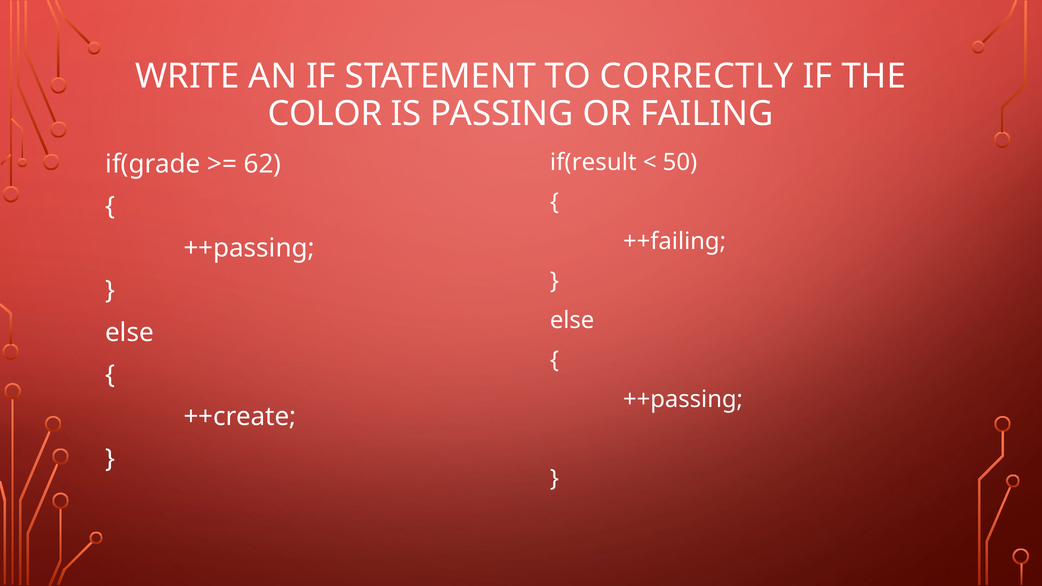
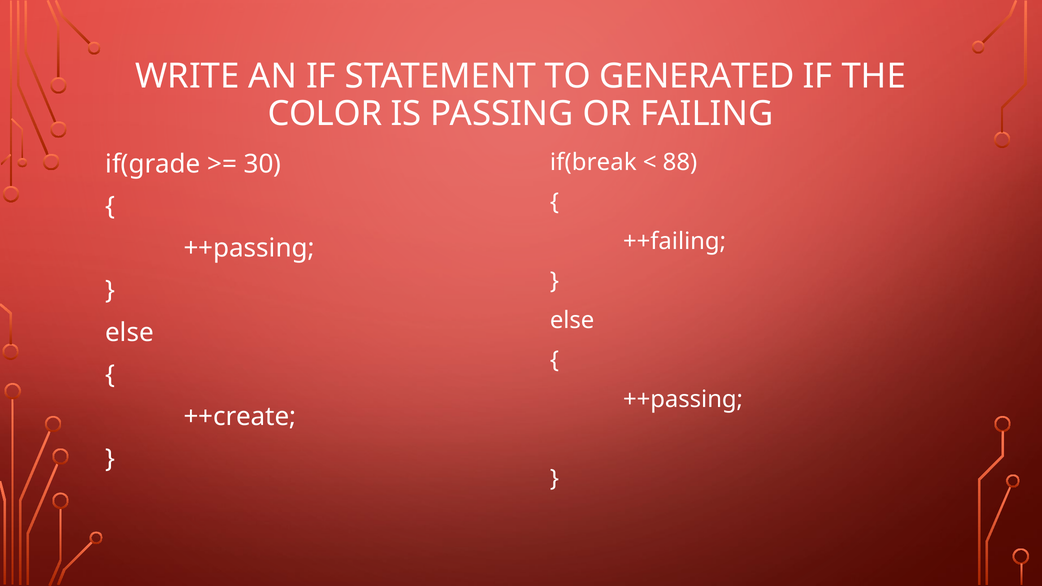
CORRECTLY: CORRECTLY -> GENERATED (697, 76)
if(result: if(result -> if(break (593, 163)
50: 50 -> 88 (680, 163)
62: 62 -> 30 (262, 164)
